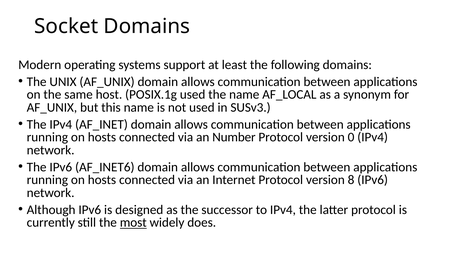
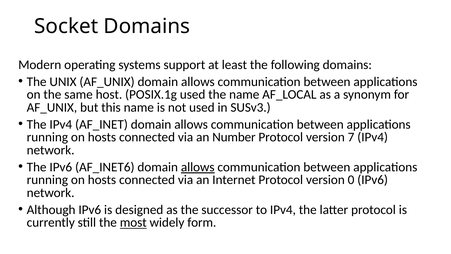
0: 0 -> 7 (351, 137)
allows underline: none -> present (198, 167)
8: 8 -> 0 (351, 180)
does: does -> form (202, 222)
